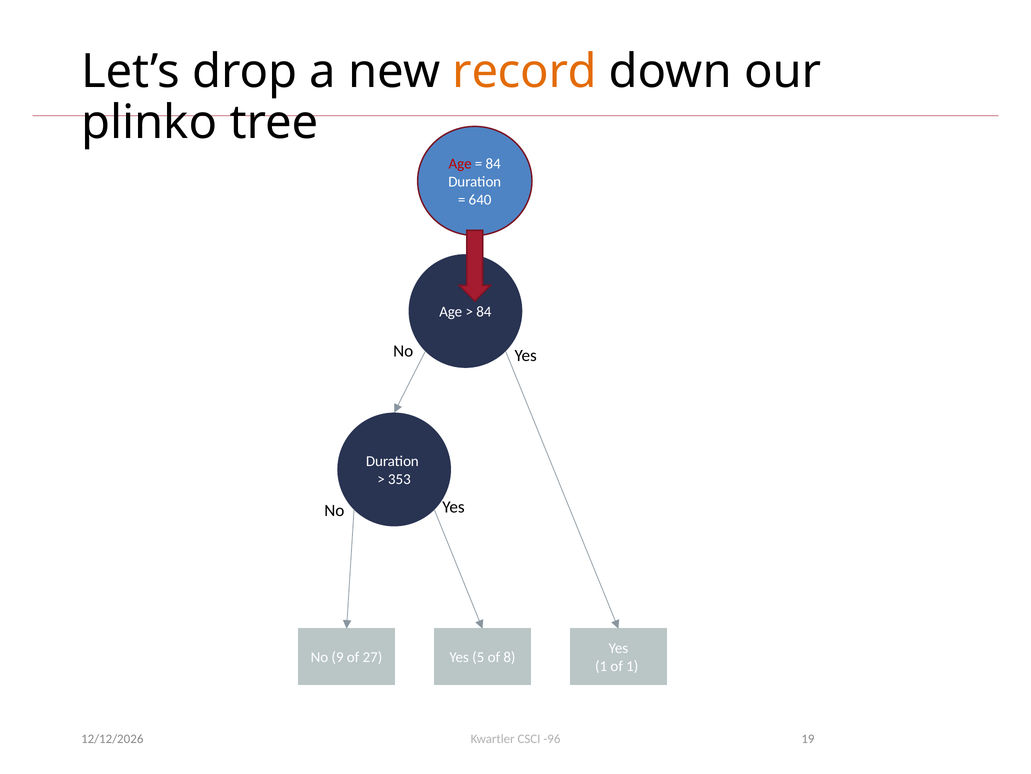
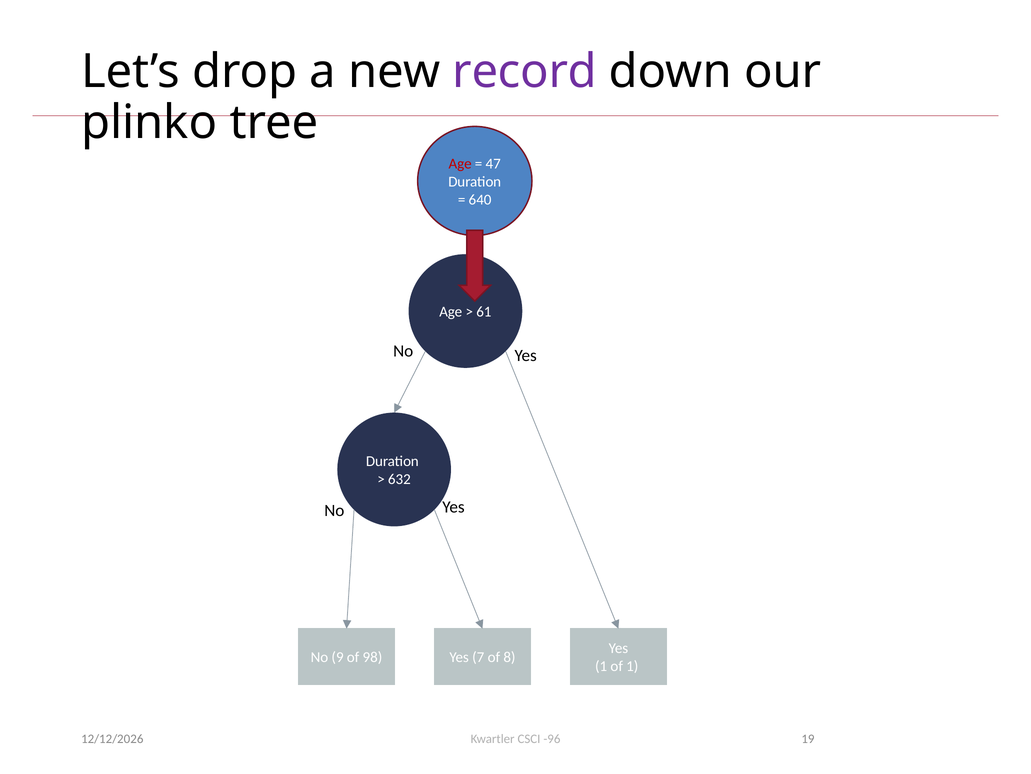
record colour: orange -> purple (525, 71)
84: 84 -> 47 (493, 164)
84: 84 -> 61 (484, 312)
353: 353 -> 632 (399, 479)
27: 27 -> 98 (373, 657)
5: 5 -> 7 (478, 657)
